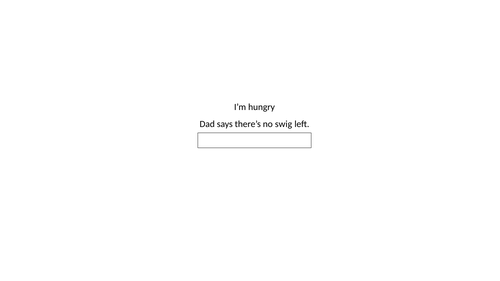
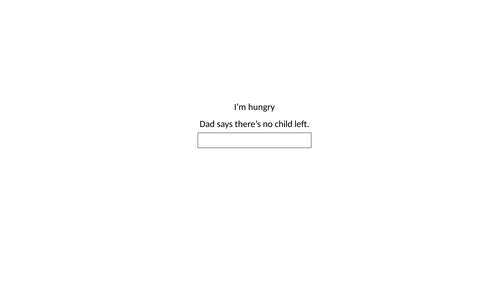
swig: swig -> child (284, 124)
